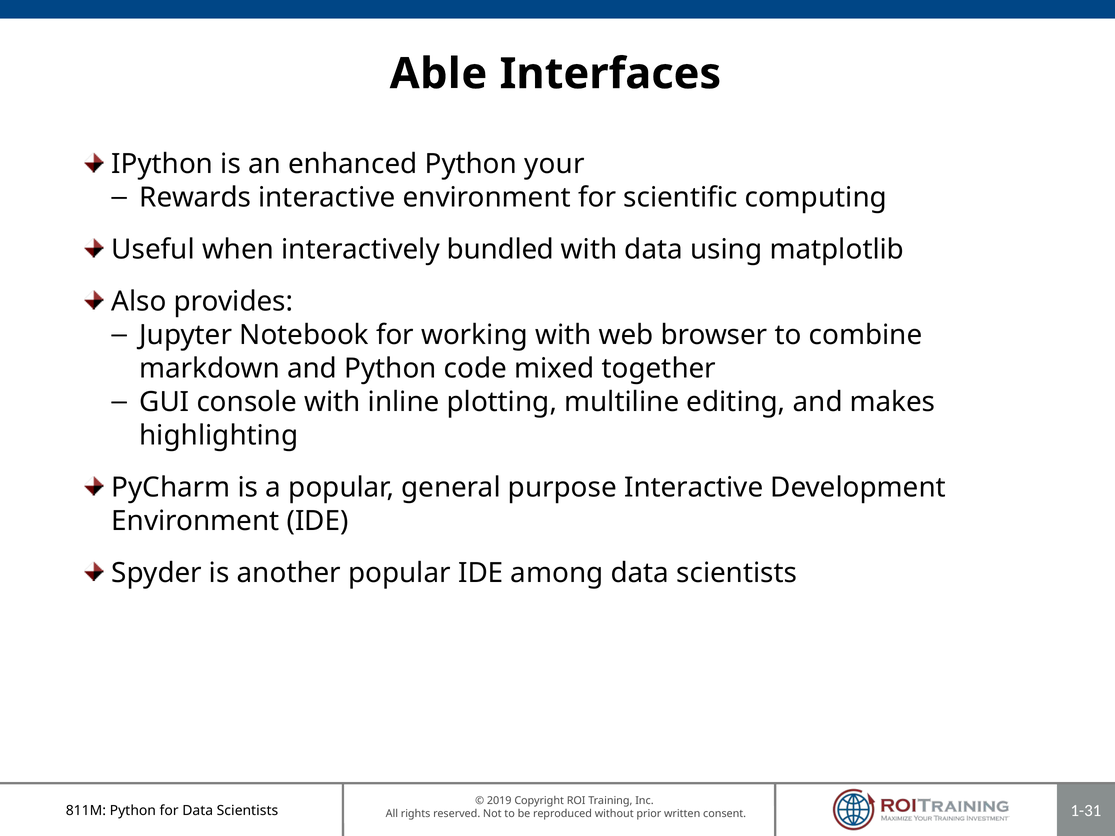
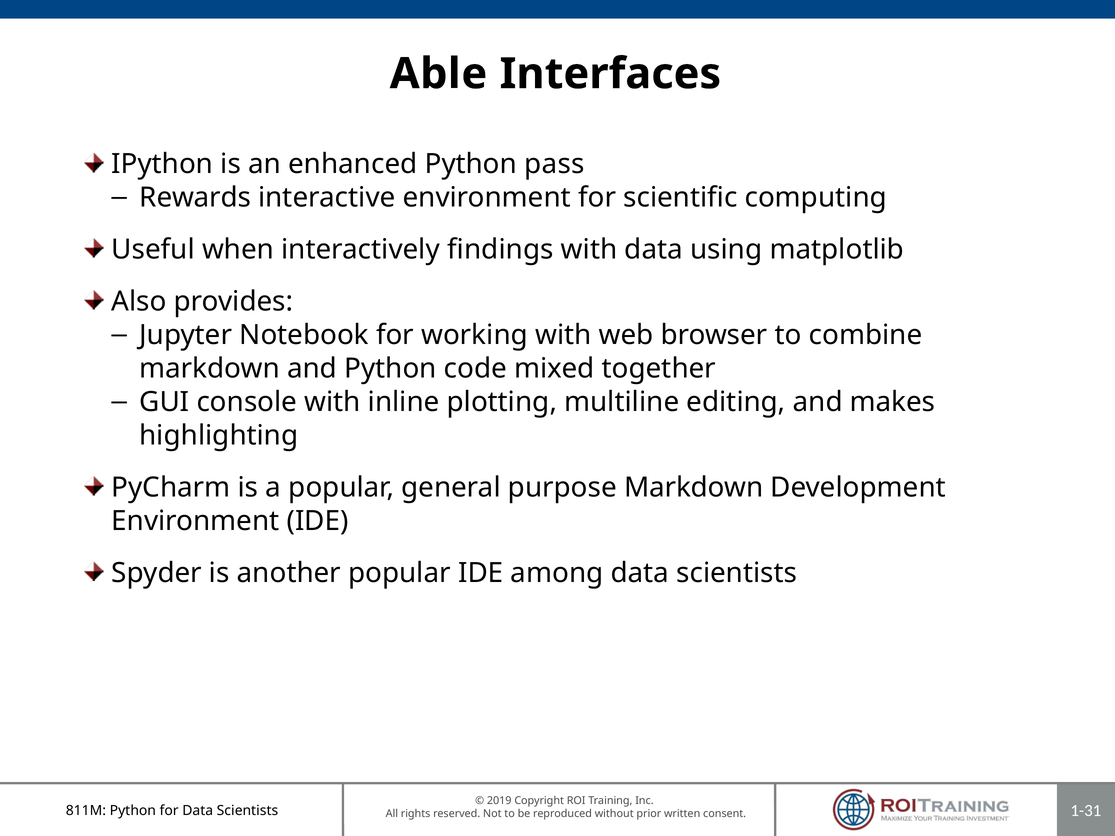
your: your -> pass (554, 164)
bundled: bundled -> findings (500, 250)
purpose Interactive: Interactive -> Markdown (694, 488)
